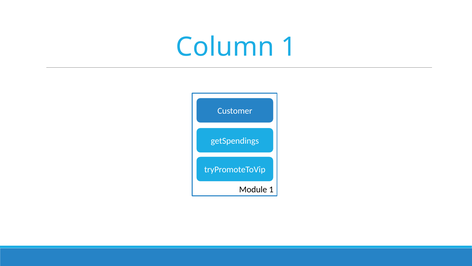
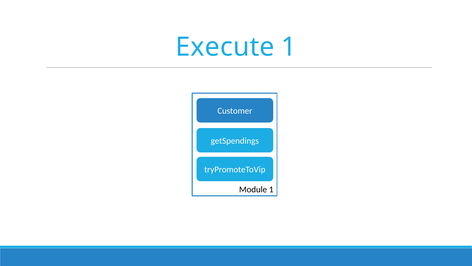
Column: Column -> Execute (225, 47)
